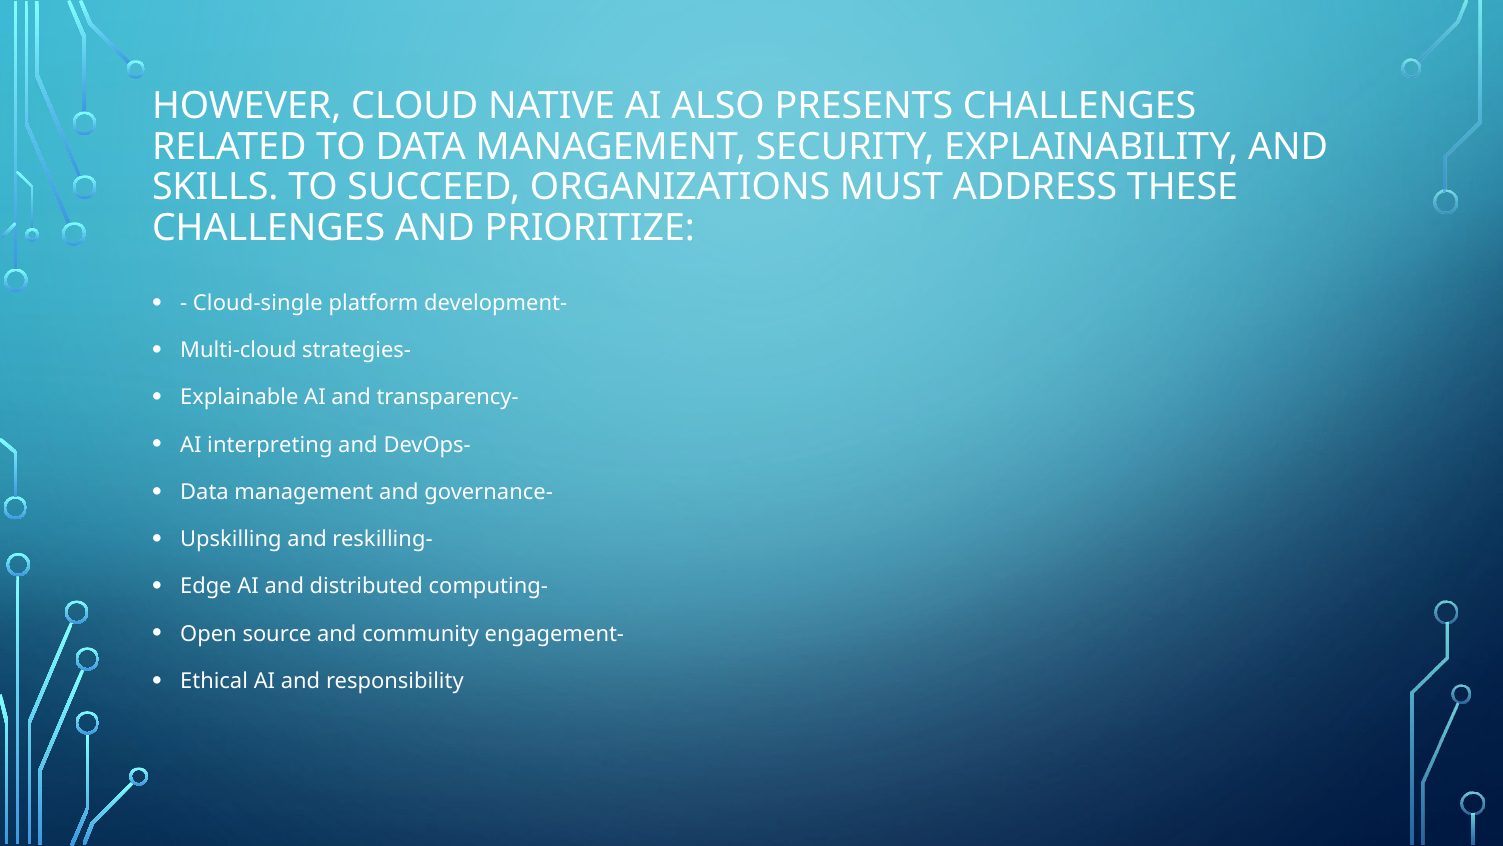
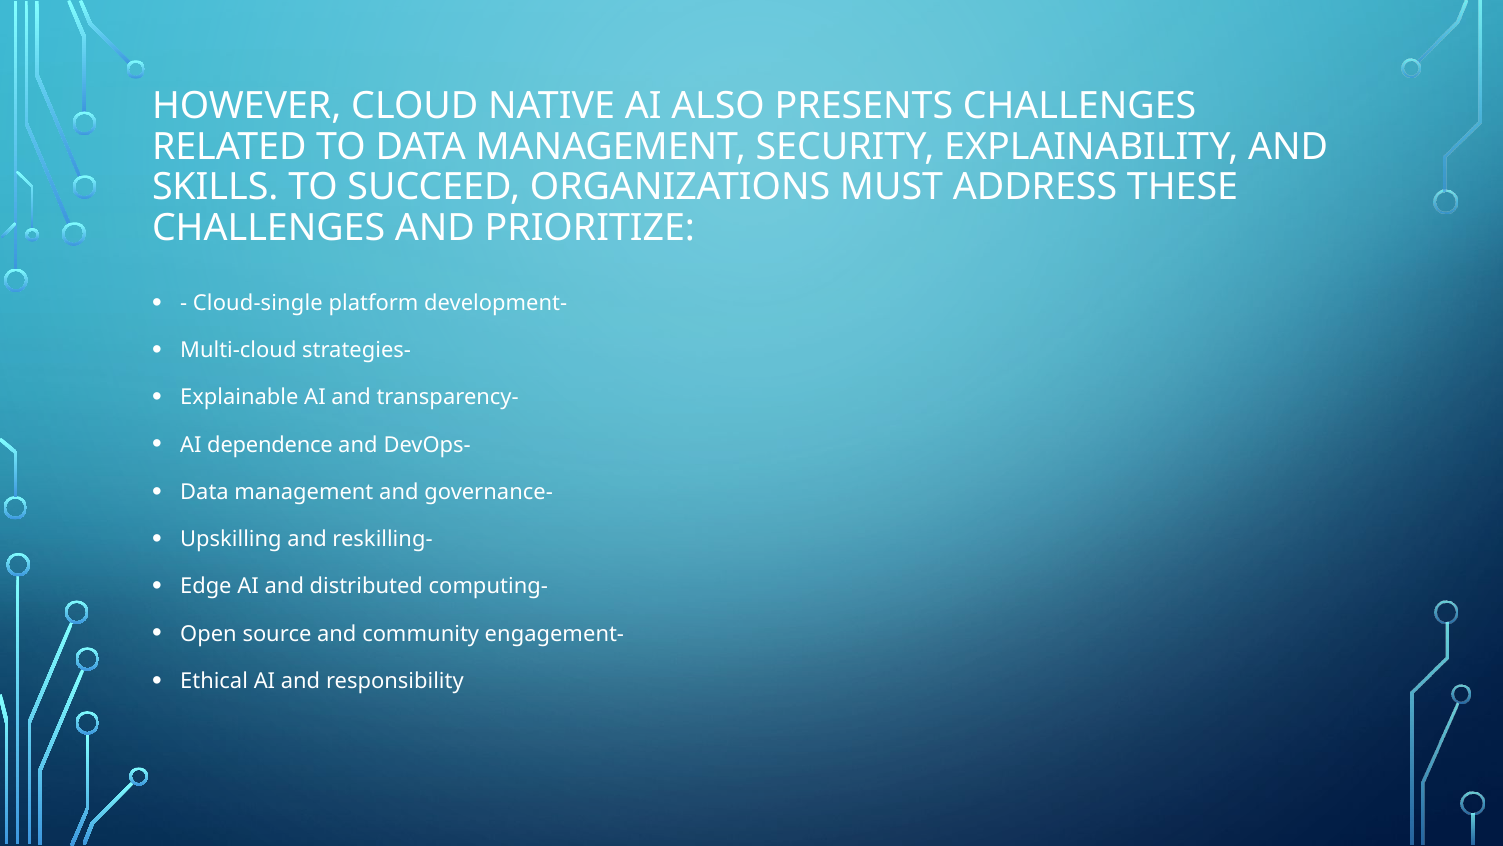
interpreting: interpreting -> dependence (270, 445)
